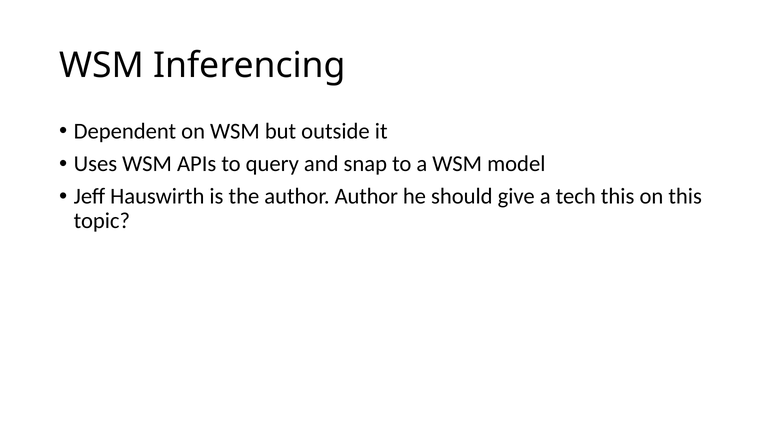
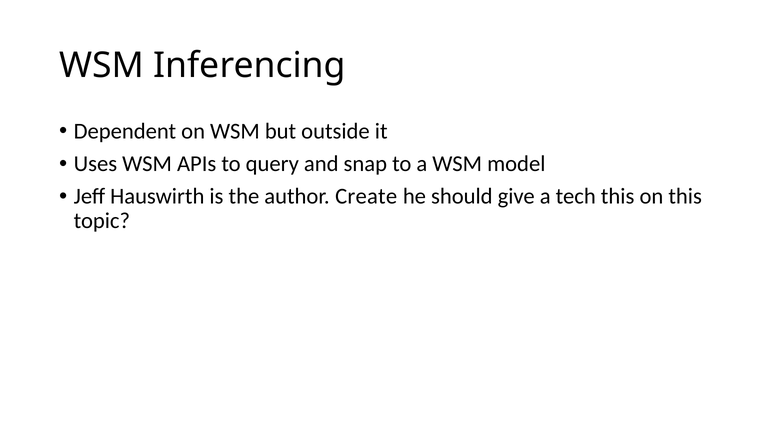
author Author: Author -> Create (366, 196)
